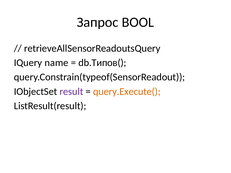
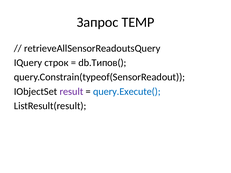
BOOL: BOOL -> TEMP (138, 22)
name: name -> строк (56, 63)
query.Execute( colour: orange -> blue (127, 92)
